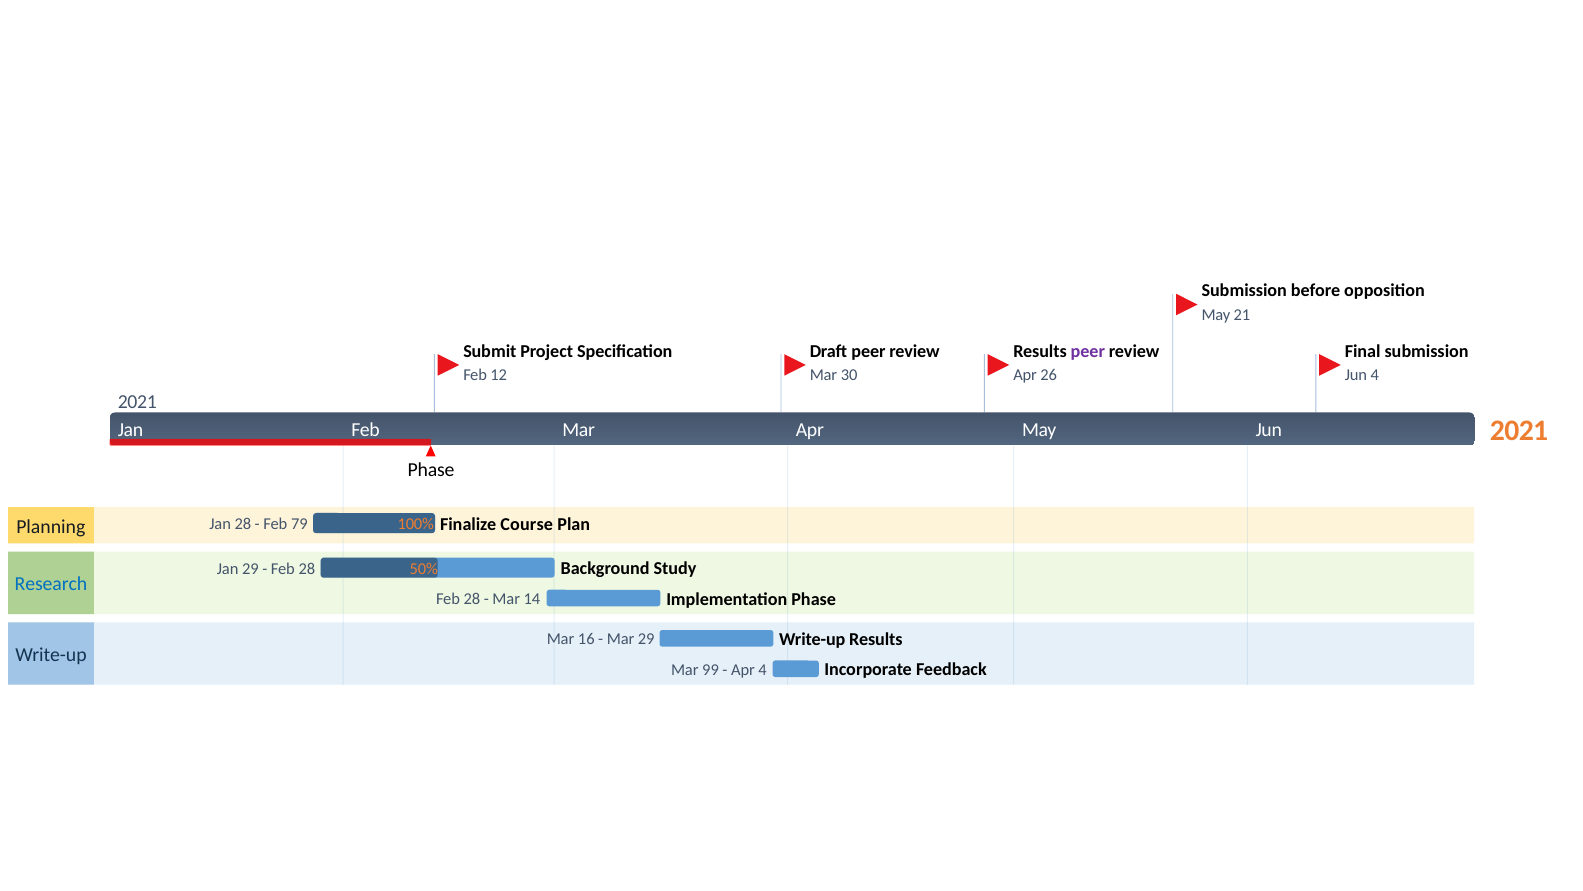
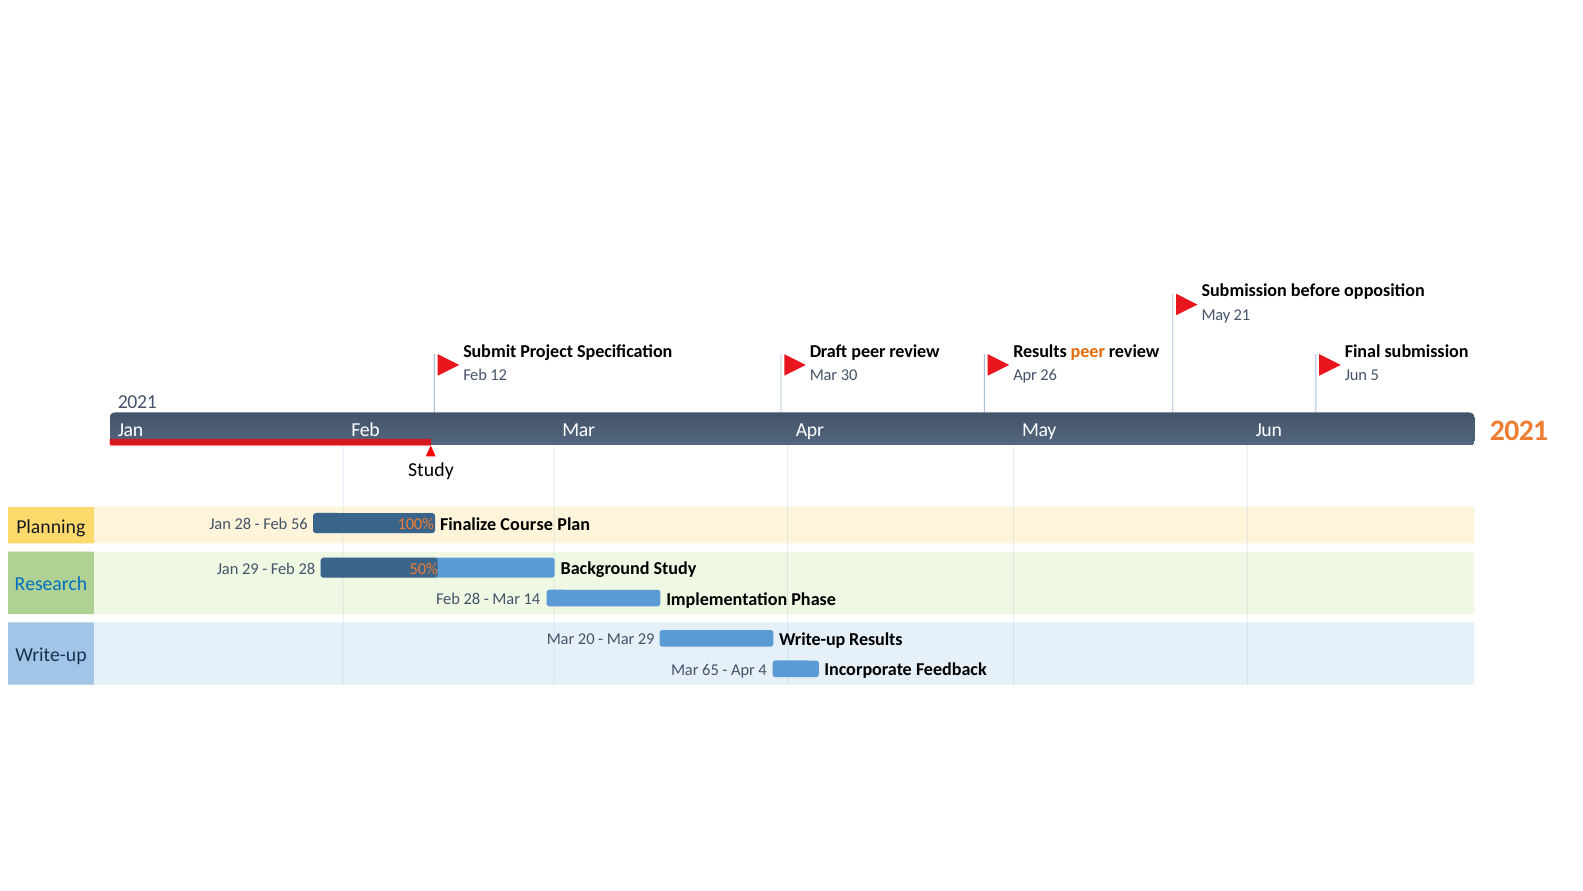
peer colour: purple -> orange (1088, 351)
Jun 4: 4 -> 5 (1375, 375)
Phase: Phase -> Study (431, 470)
79: 79 -> 56 (299, 524)
16: 16 -> 20 (586, 639)
99: 99 -> 65 (711, 669)
